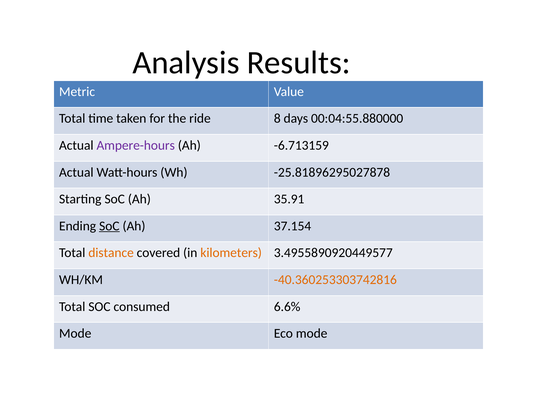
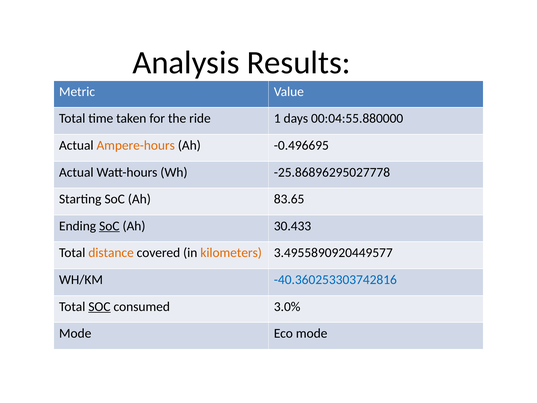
8: 8 -> 1 (277, 118)
Ampere-hours colour: purple -> orange (136, 145)
-6.713159: -6.713159 -> -0.496695 (301, 145)
-25.81896295027878: -25.81896295027878 -> -25.86896295027778 (332, 172)
35.91: 35.91 -> 83.65 (289, 199)
37.154: 37.154 -> 30.433 (293, 226)
-40.360253303742816 colour: orange -> blue (335, 280)
SOC underline: none -> present (99, 306)
6.6%: 6.6% -> 3.0% (287, 306)
